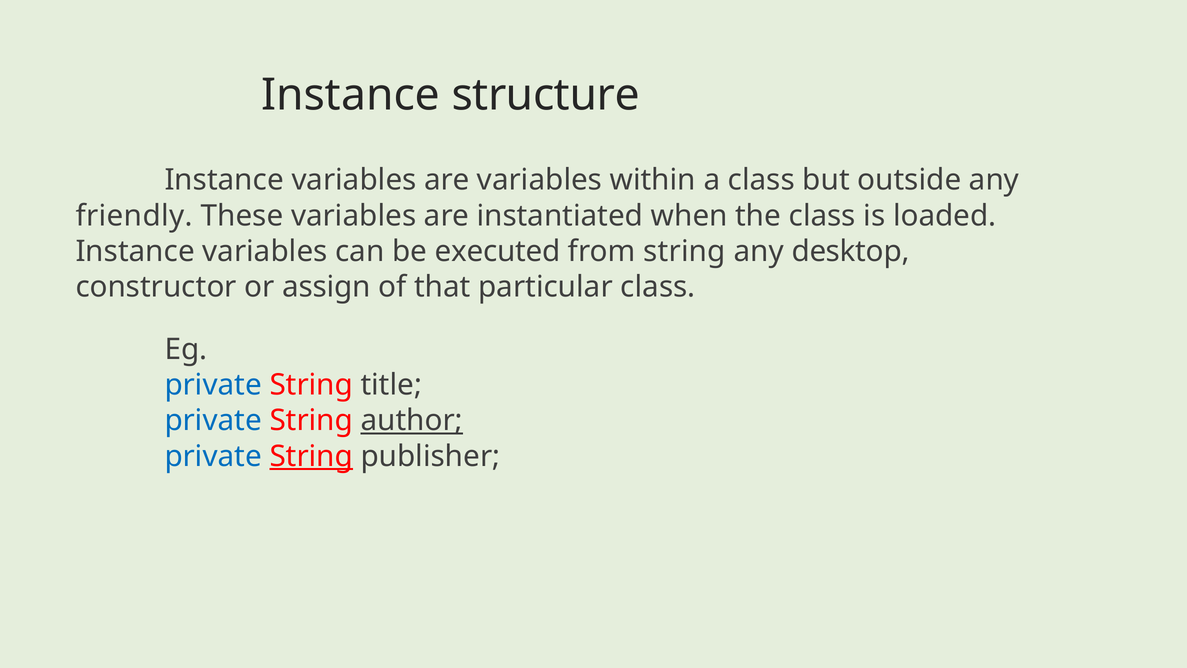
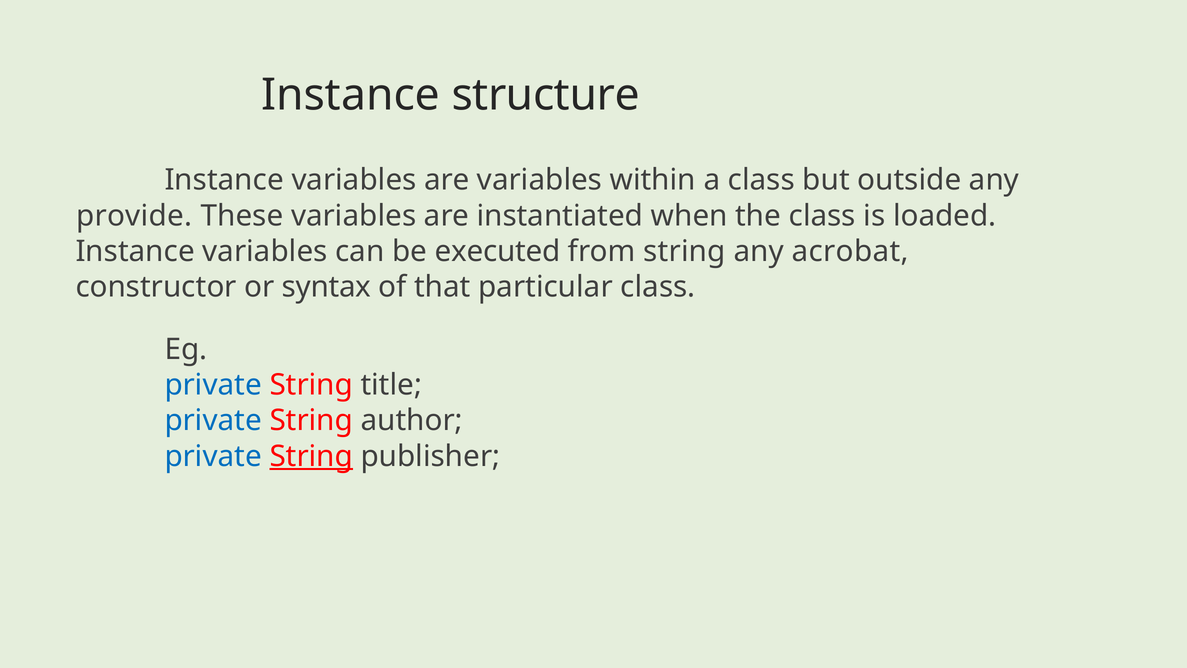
friendly: friendly -> provide (134, 216)
desktop: desktop -> acrobat (850, 251)
assign: assign -> syntax (327, 287)
author underline: present -> none (412, 420)
